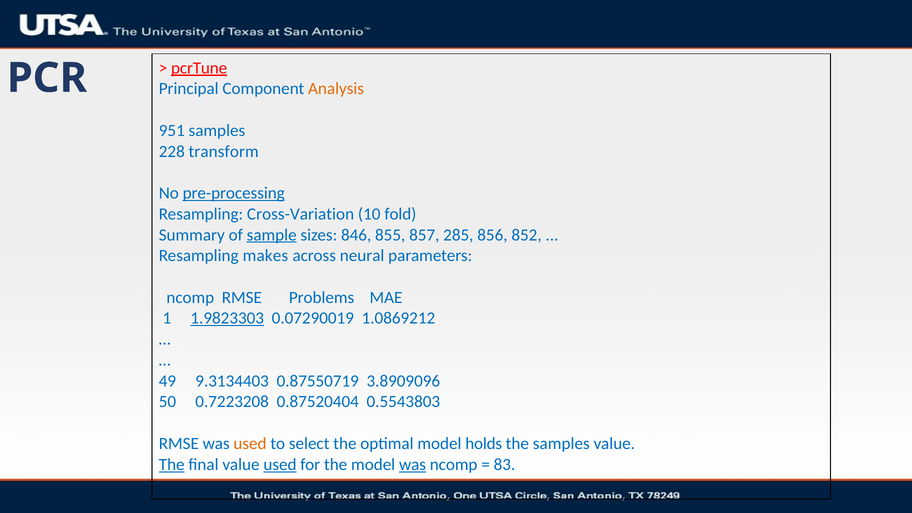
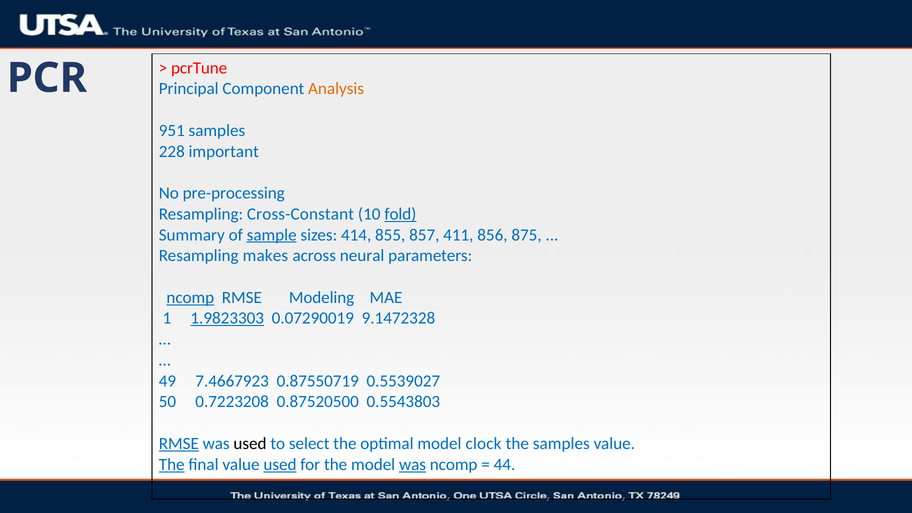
pcrTune underline: present -> none (199, 68)
transform: transform -> important (224, 151)
pre-processing underline: present -> none (234, 193)
Cross-Variation: Cross-Variation -> Cross-Constant (301, 214)
fold underline: none -> present (400, 214)
846: 846 -> 414 (356, 235)
285: 285 -> 411 (458, 235)
852: 852 -> 875 (527, 235)
ncomp underline: none -> present (190, 297)
Problems: Problems -> Modeling (322, 297)
1.0869212: 1.0869212 -> 9.1472328 (398, 318)
9.3134403: 9.3134403 -> 7.4667923 (232, 381)
3.8909096: 3.8909096 -> 0.5539027 (403, 381)
0.87520404: 0.87520404 -> 0.87520500 (318, 402)
RMSE underline: none -> present (179, 444)
used colour: orange -> black (250, 444)
holds: holds -> clock (484, 444)
83: 83 -> 44 (505, 464)
